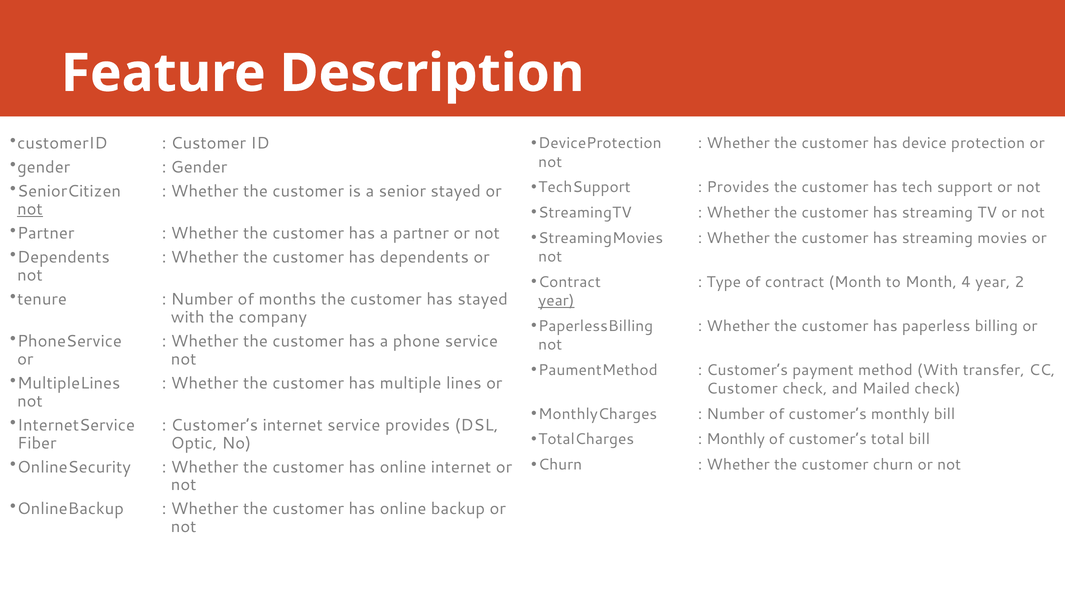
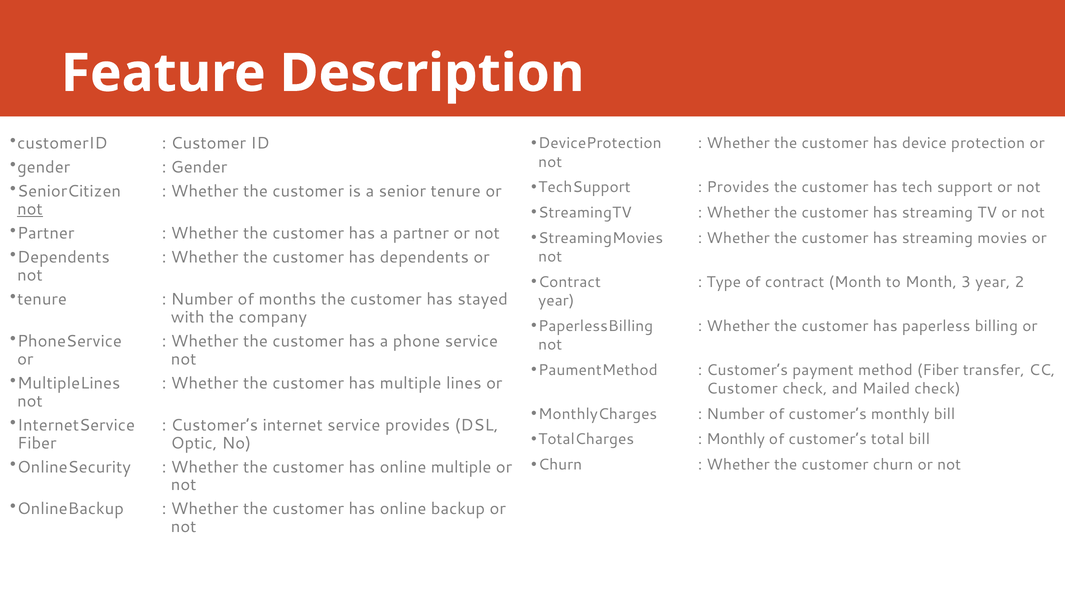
senior stayed: stayed -> tenure (456, 191)
4: 4 -> 3 (966, 282)
year underline: present -> none (556, 301)
method With: With -> Fiber (938, 370)
online internet: internet -> multiple (461, 467)
